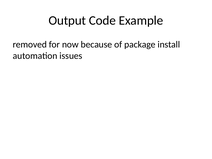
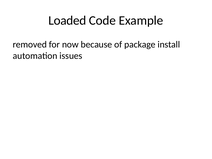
Output: Output -> Loaded (67, 21)
